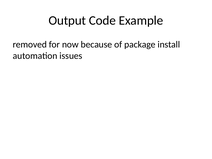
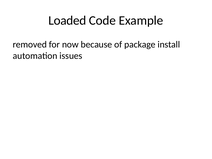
Output: Output -> Loaded (67, 21)
